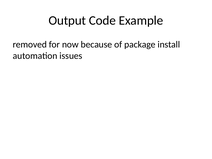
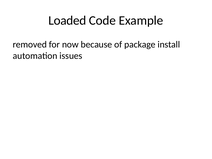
Output: Output -> Loaded (67, 21)
